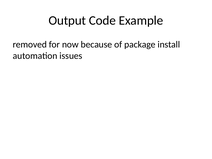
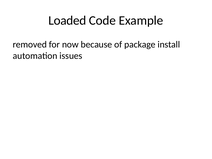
Output: Output -> Loaded (67, 21)
